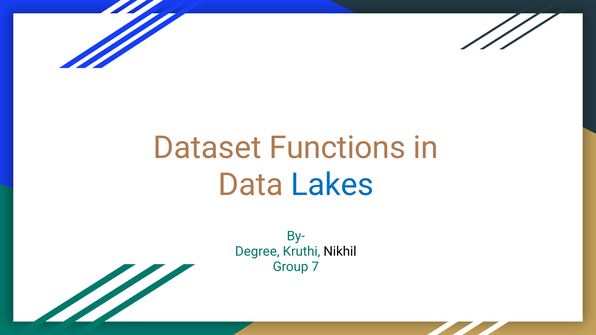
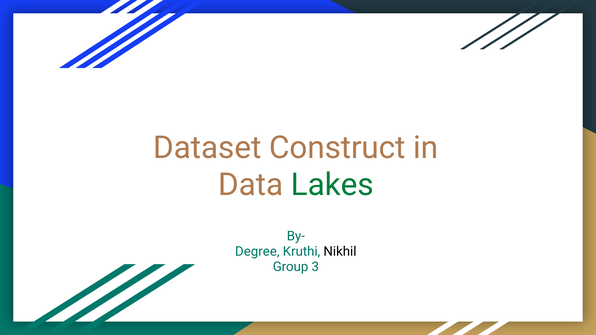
Functions: Functions -> Construct (337, 148)
Lakes colour: blue -> green (332, 185)
7: 7 -> 3 (315, 267)
